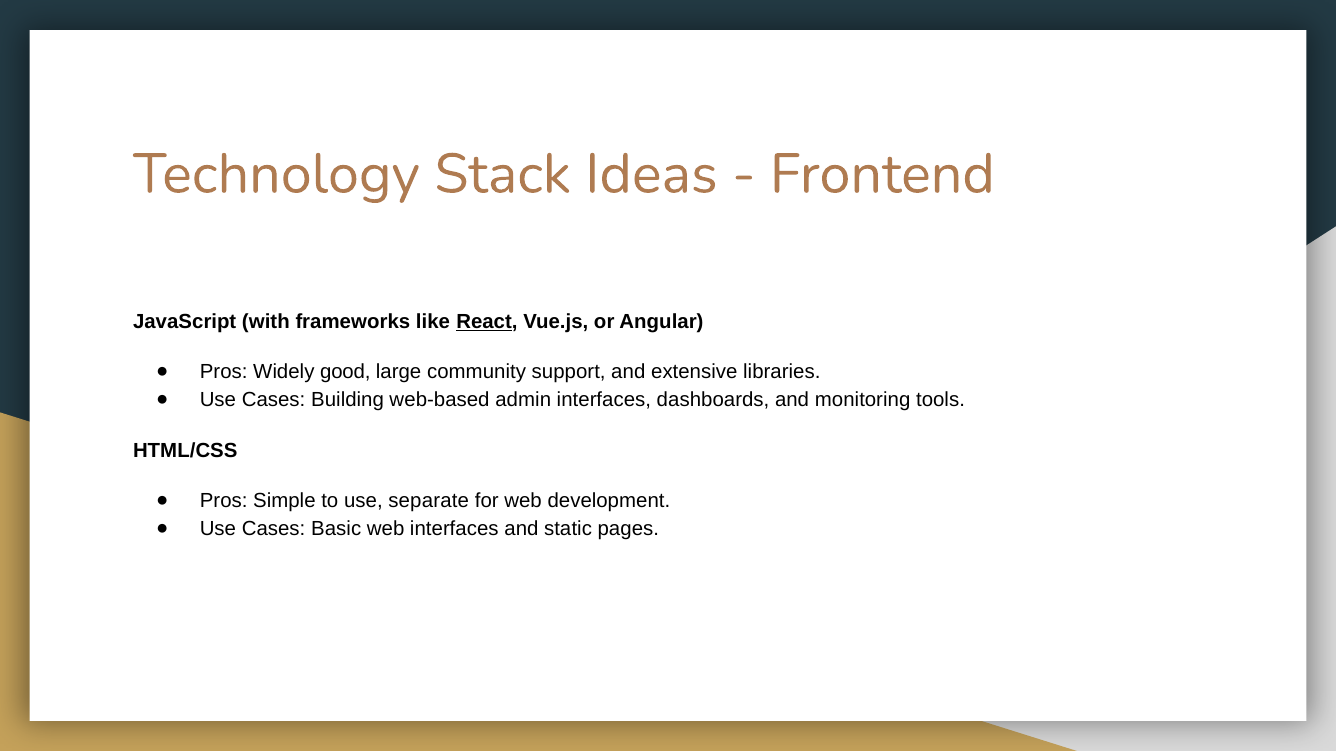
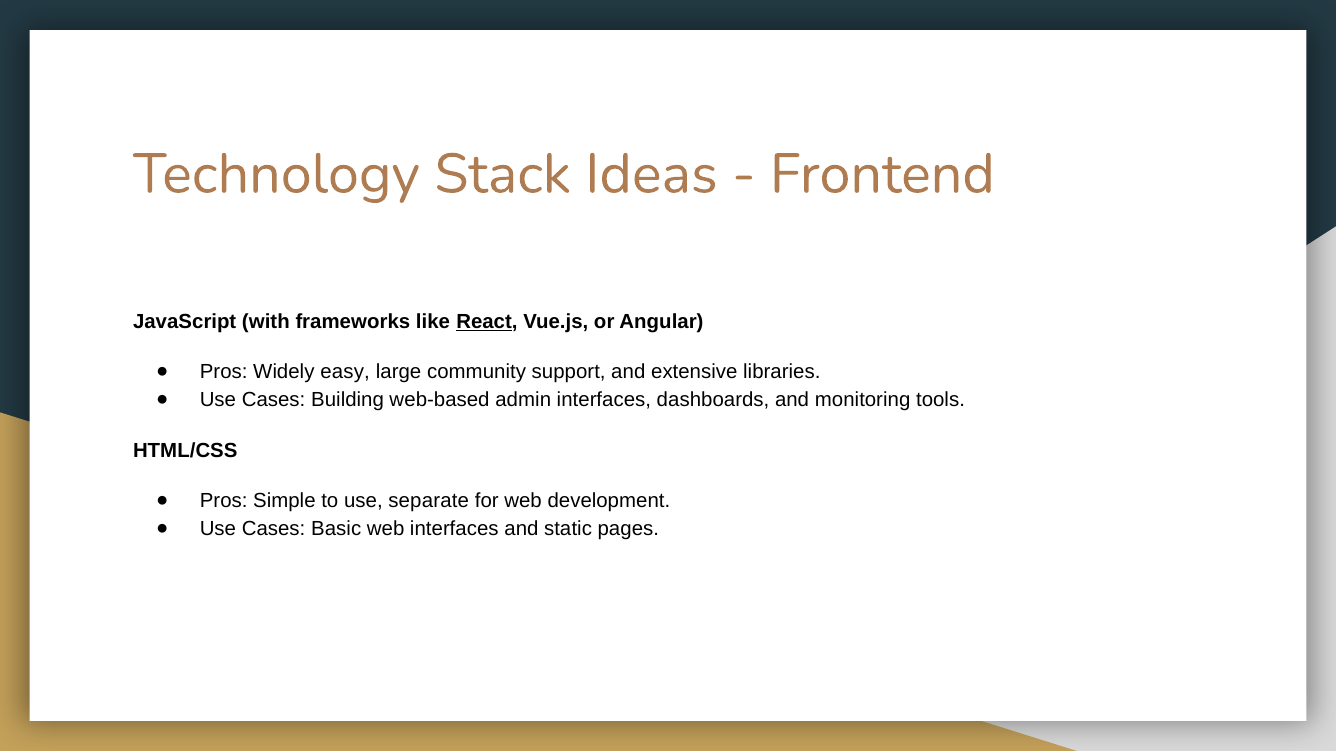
good: good -> easy (345, 372)
